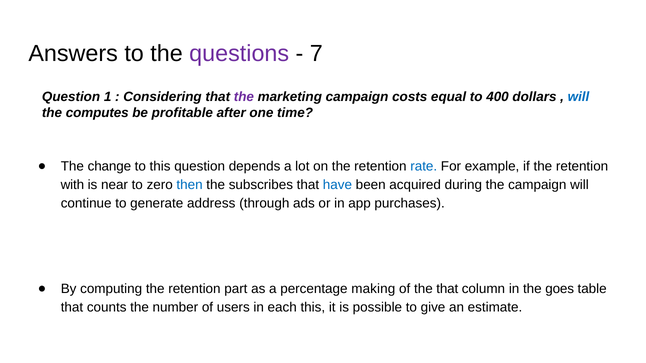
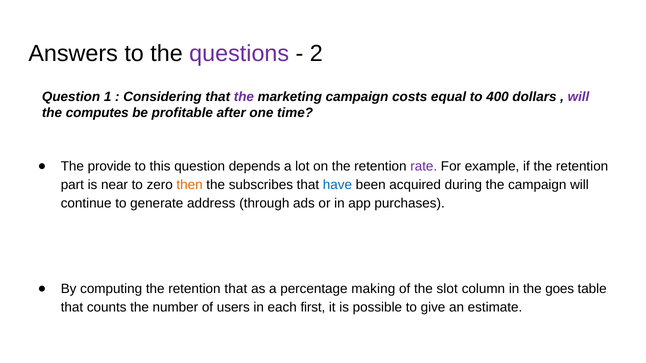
7: 7 -> 2 (316, 54)
will colour: blue -> purple (578, 97)
change: change -> provide (109, 167)
rate colour: blue -> purple (424, 167)
with: with -> part (72, 185)
then colour: blue -> orange (190, 185)
retention part: part -> that (236, 289)
the that: that -> slot (447, 289)
each this: this -> first (313, 308)
